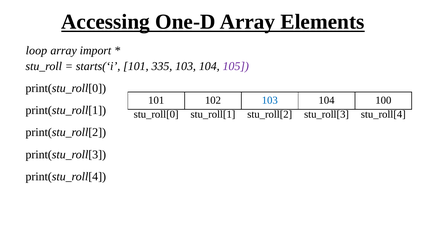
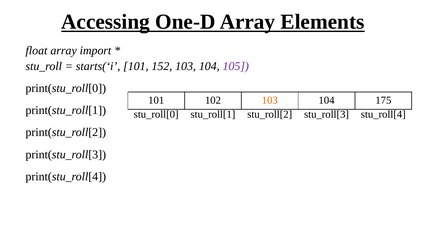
loop: loop -> float (36, 51)
335: 335 -> 152 (162, 66)
103 colour: blue -> orange (270, 100)
100: 100 -> 175 (383, 100)
